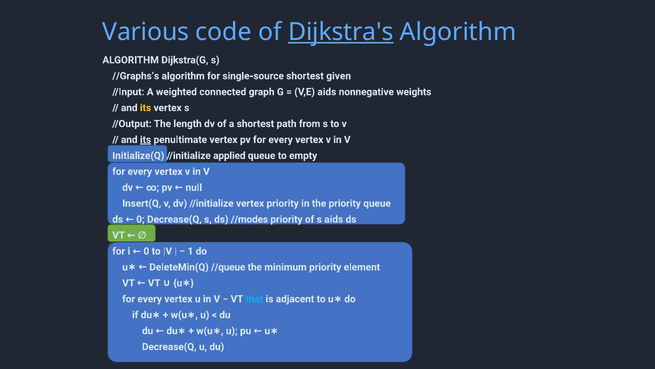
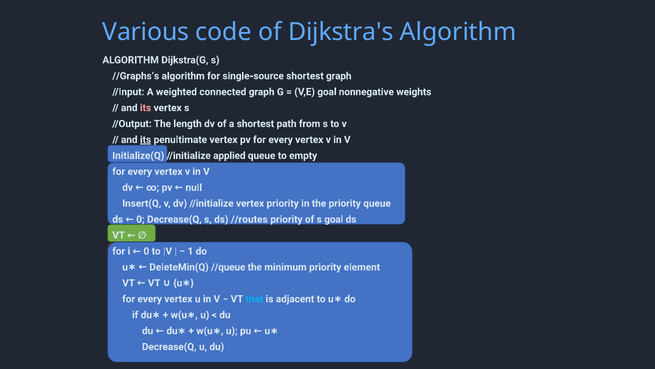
Dijkstra's underline: present -> none (341, 32)
shortest given: given -> graph (339, 76)
V,E aids: aids -> goal (327, 92)
its colour: yellow -> pink (146, 108)
//modes: //modes -> //routes (249, 219)
s aids: aids -> goal (334, 219)
